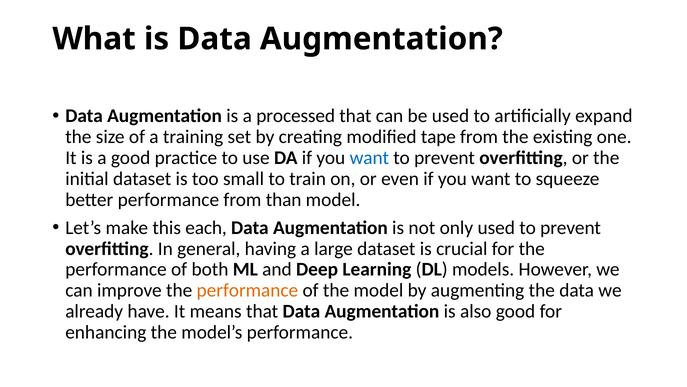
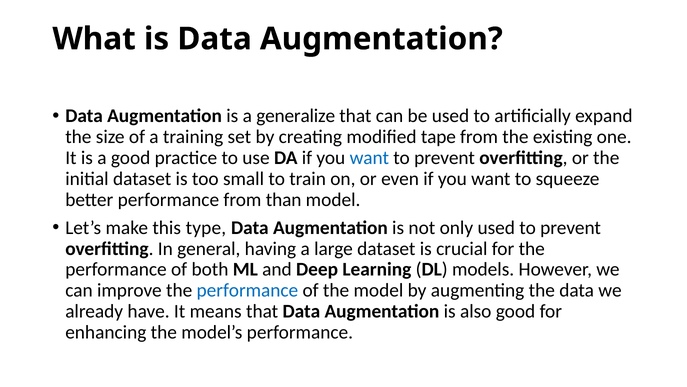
processed: processed -> generalize (296, 116)
each: each -> type (206, 227)
performance colour: orange -> blue (247, 290)
